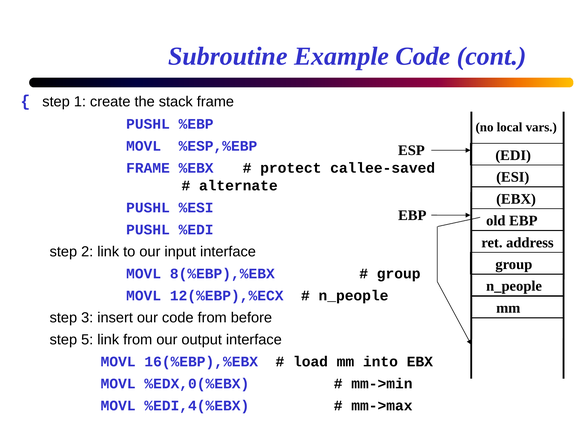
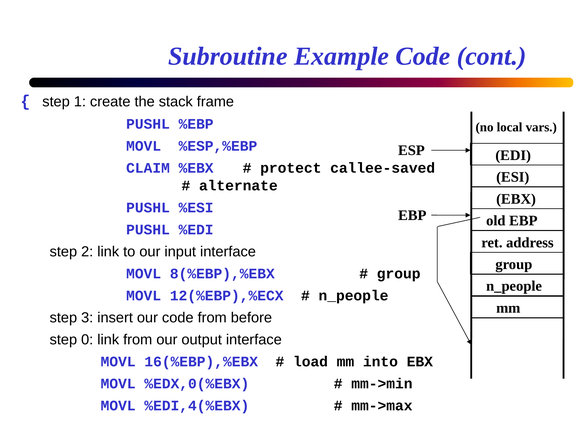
FRAME: FRAME -> CLAIM (148, 168)
5: 5 -> 0 (87, 340)
